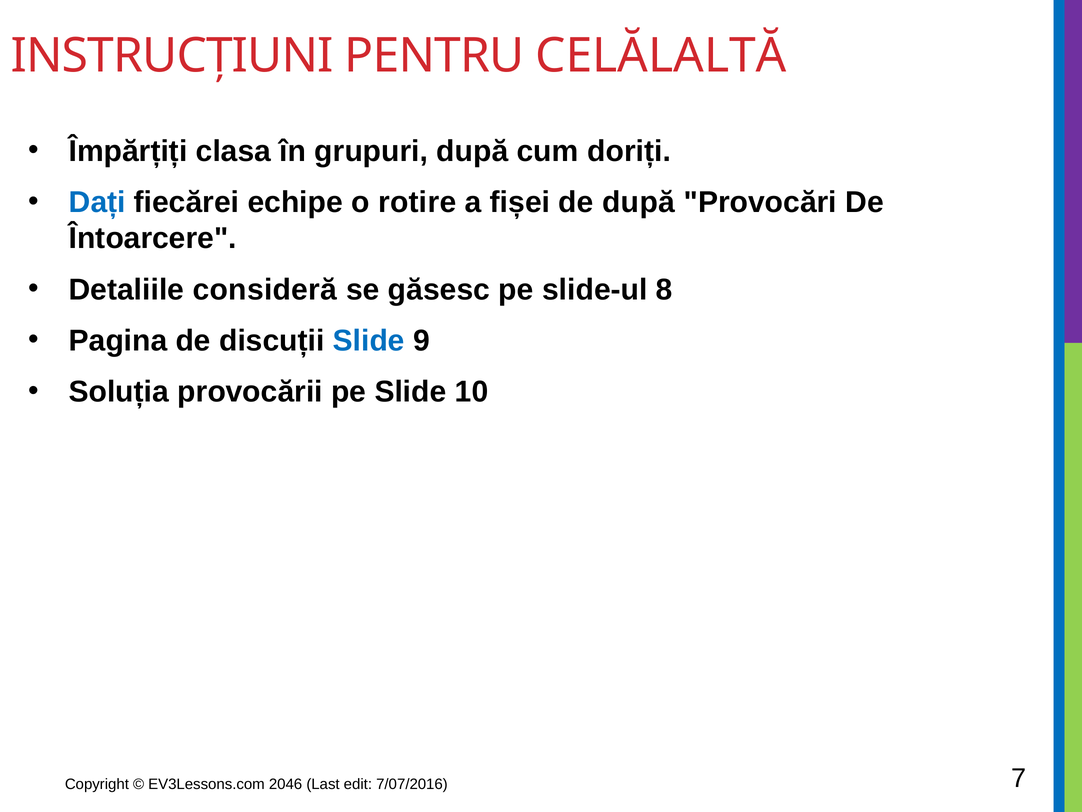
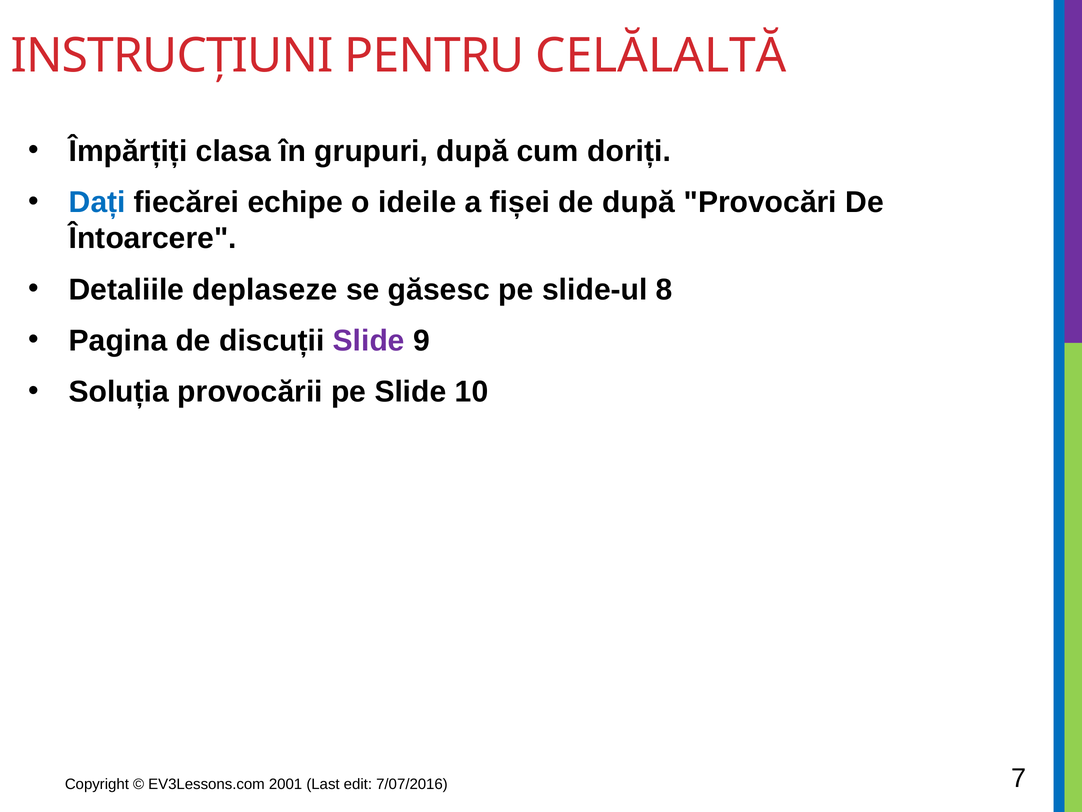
rotire: rotire -> ideile (417, 202)
consideră: consideră -> deplaseze (265, 289)
Slide colour: blue -> purple (369, 341)
2046: 2046 -> 2001 (286, 784)
